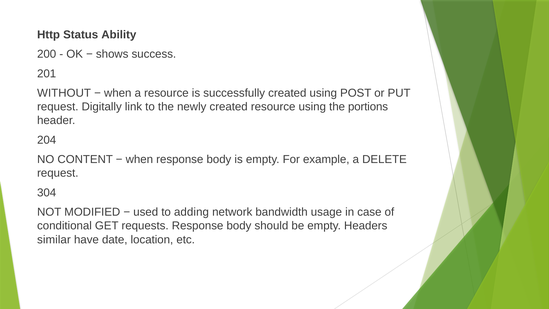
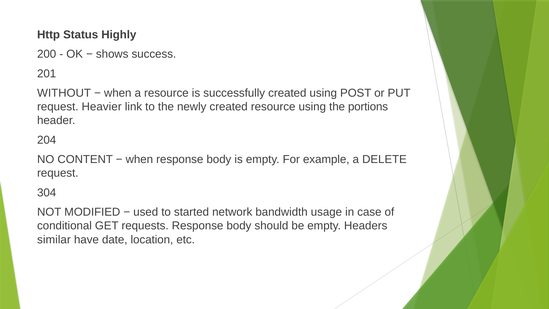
Ability: Ability -> Highly (119, 35)
Digitally: Digitally -> Heavier (102, 107)
adding: adding -> started (192, 212)
